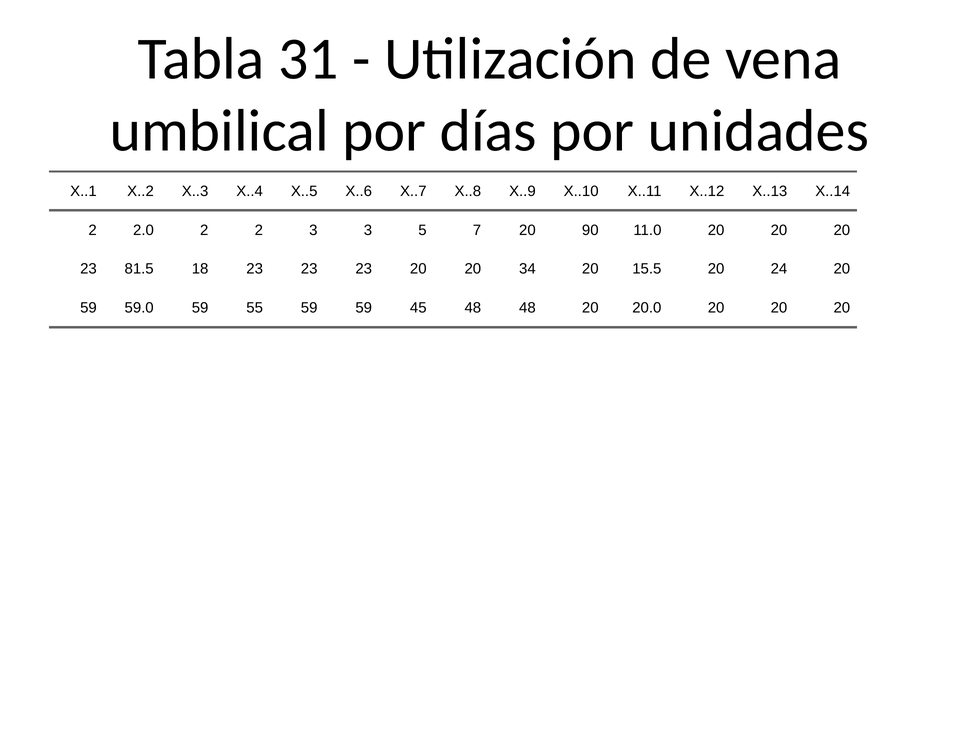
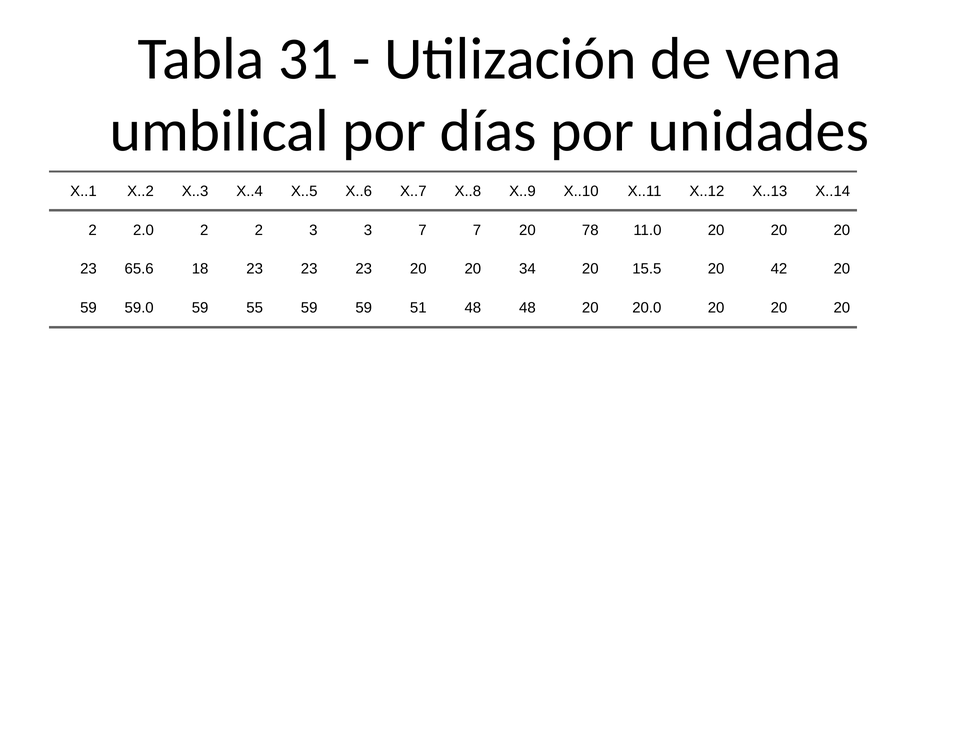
3 5: 5 -> 7 (422, 230)
90: 90 -> 78 (590, 230)
81.5: 81.5 -> 65.6 (139, 269)
24: 24 -> 42 (779, 269)
45: 45 -> 51 (418, 308)
